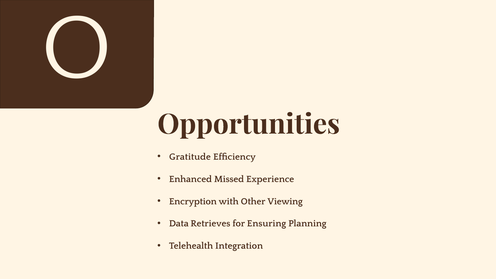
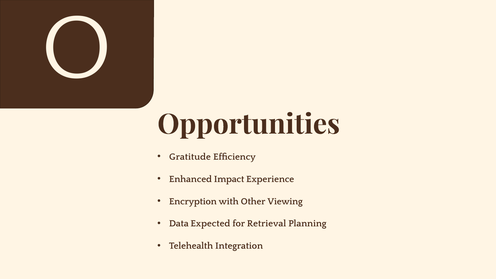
Missed: Missed -> Impact (229, 179)
Retrieves: Retrieves -> Expected (210, 224)
Ensuring: Ensuring -> Retrieval (267, 224)
